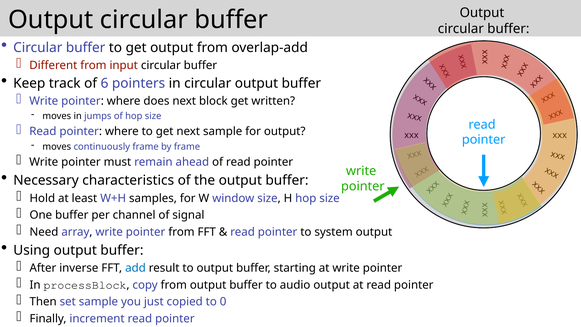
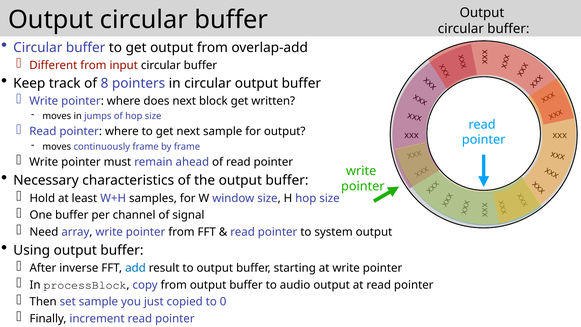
6: 6 -> 8 (104, 83)
